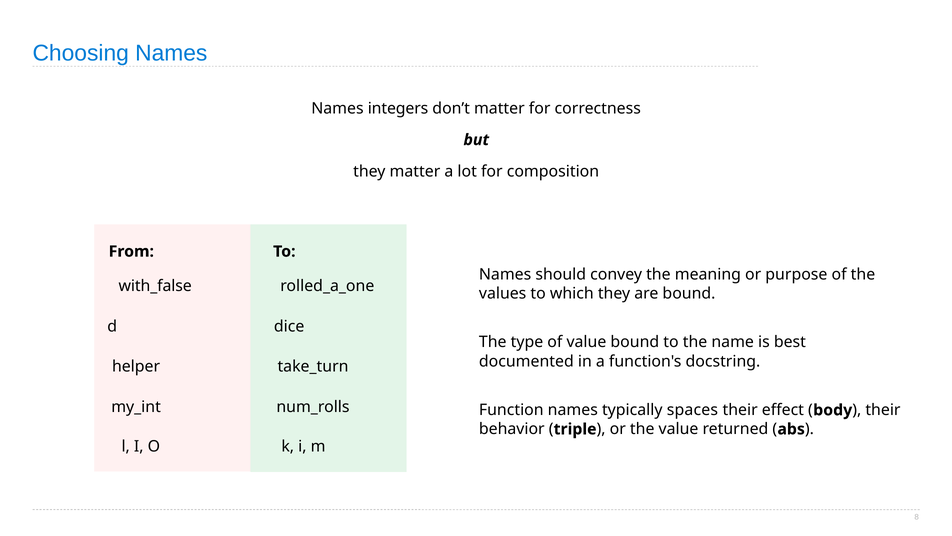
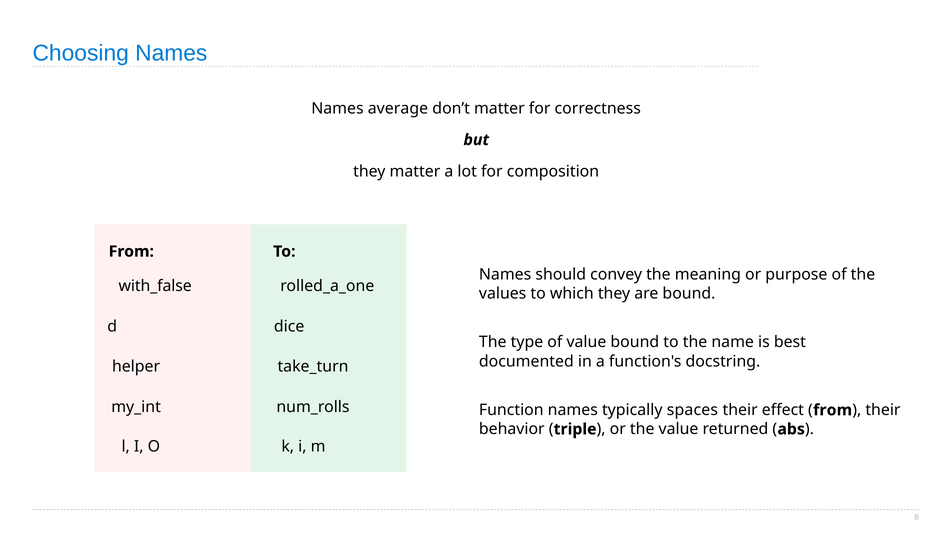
integers: integers -> average (398, 108)
body: body -> from (833, 410)
